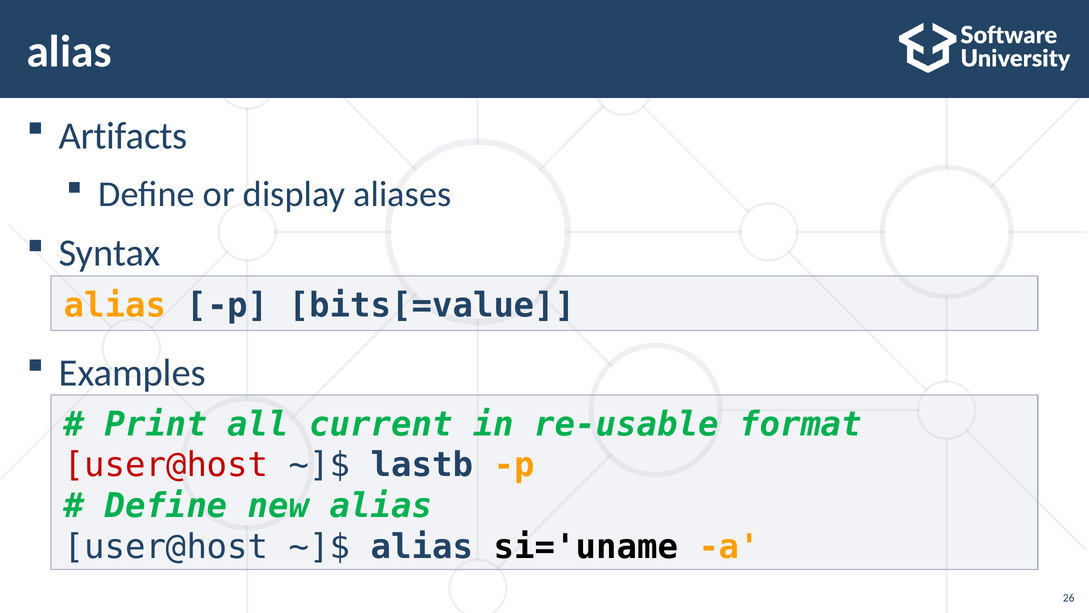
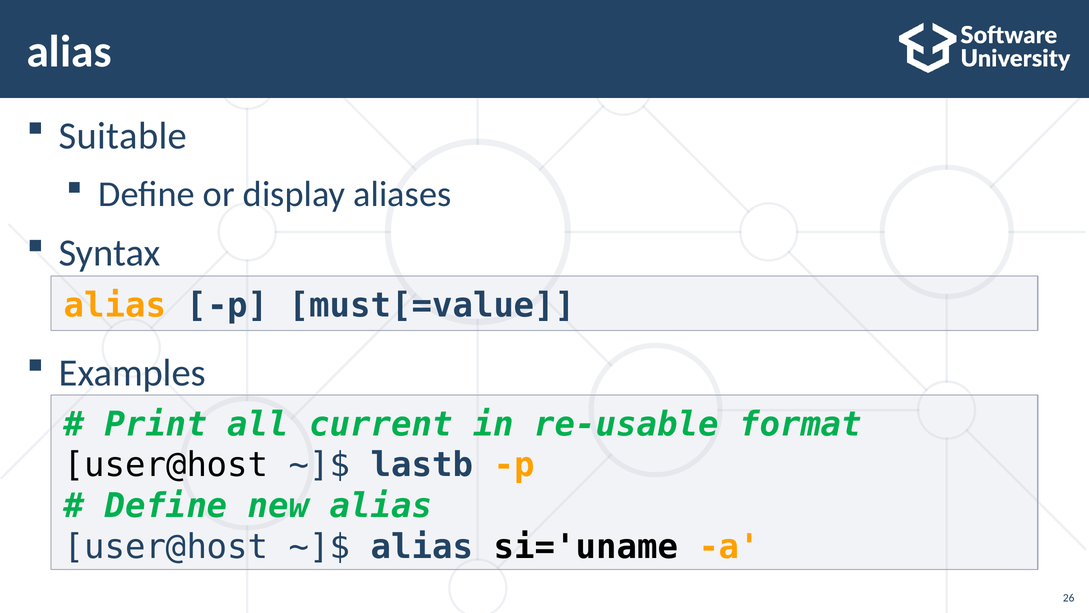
Artifacts: Artifacts -> Suitable (123, 136)
bits[=value: bits[=value -> must[=value (432, 305)
user@host colour: red -> black (166, 465)
